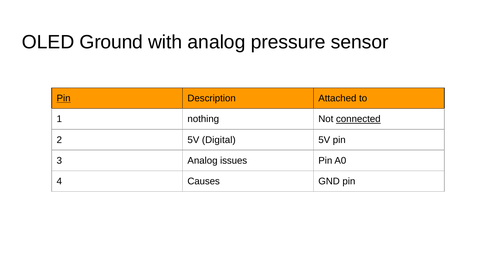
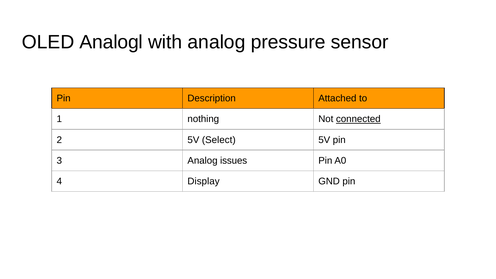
Ground: Ground -> Analogl (111, 42)
Pin underline: present -> none (64, 98)
Digital: Digital -> Select (219, 140)
Causes: Causes -> Display (204, 181)
